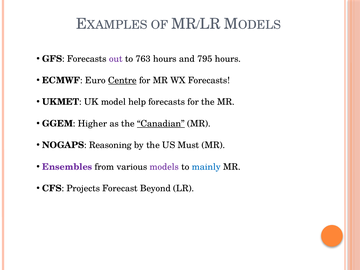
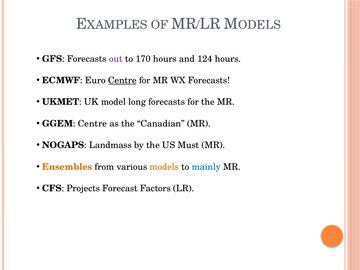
763: 763 -> 170 (143, 59)
795: 795 -> 124 (205, 59)
help: help -> long (137, 102)
GGEM Higher: Higher -> Centre (92, 124)
Canadian underline: present -> none (161, 124)
Reasoning: Reasoning -> Landmass (110, 145)
Ensembles colour: purple -> orange (67, 167)
models colour: purple -> orange (164, 167)
Beyond: Beyond -> Factors (155, 188)
